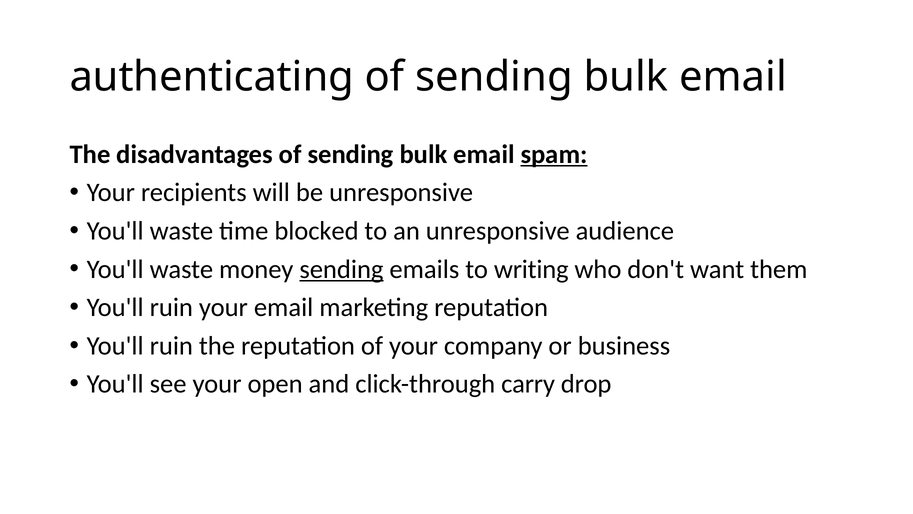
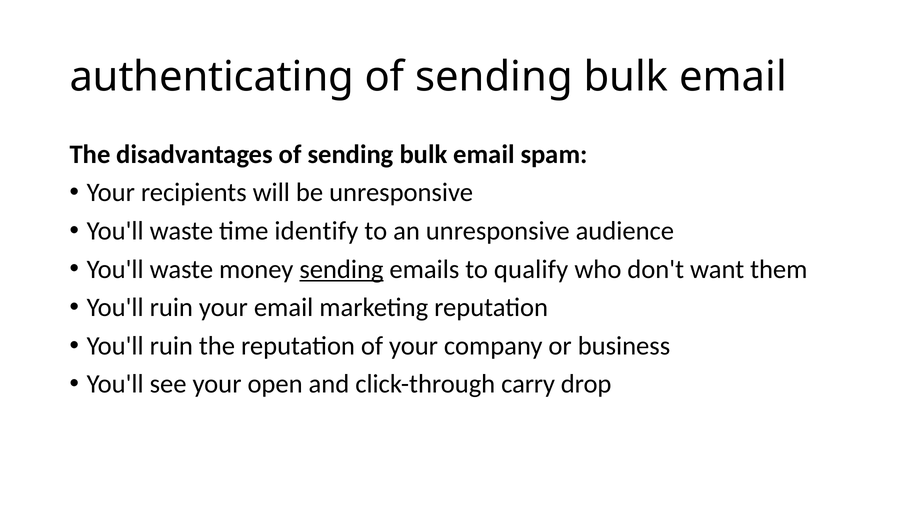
spam underline: present -> none (554, 154)
blocked: blocked -> identify (316, 231)
writing: writing -> qualify (531, 269)
